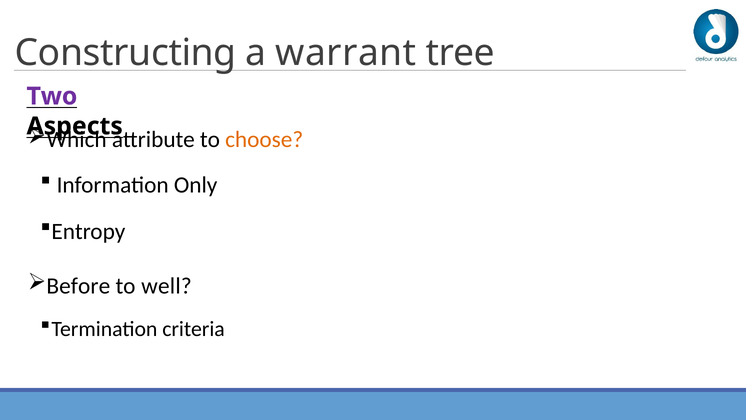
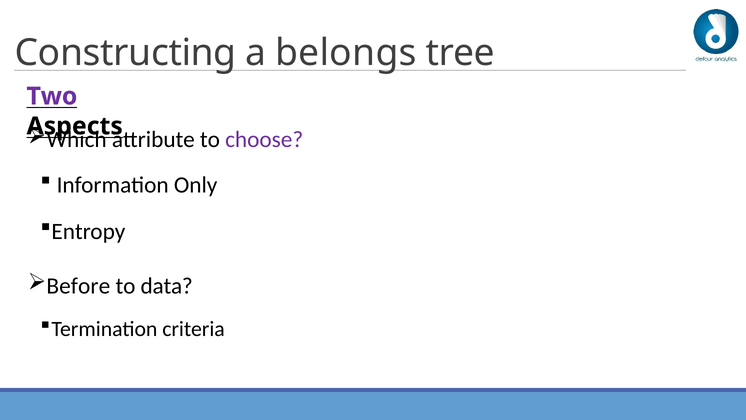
warrant: warrant -> belongs (346, 53)
choose colour: orange -> purple (264, 140)
well: well -> data (167, 286)
